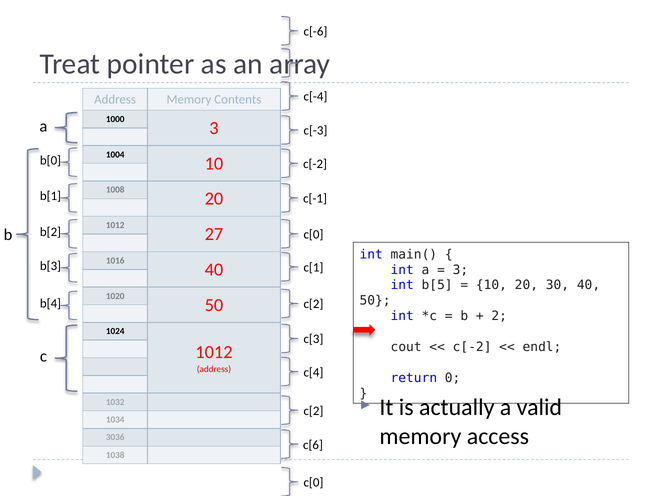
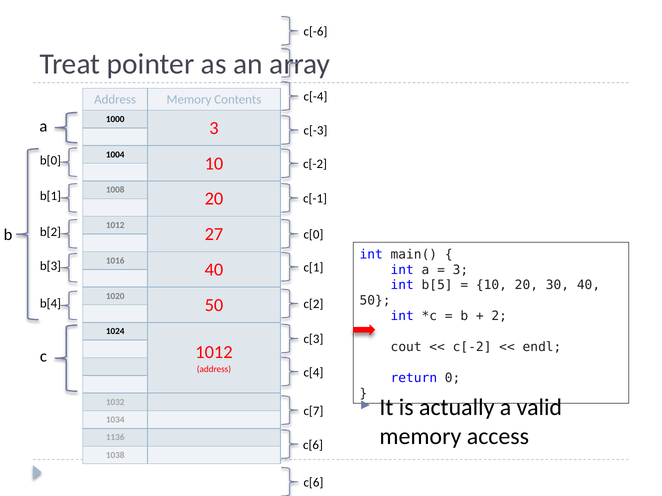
c[2: c[2 -> c[7 (313, 411)
3036: 3036 -> 1136 (115, 438)
c[0: c[0 -> c[6 (313, 483)
